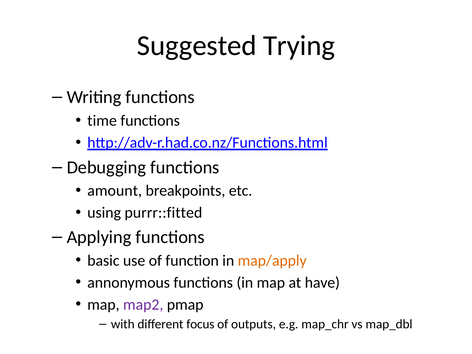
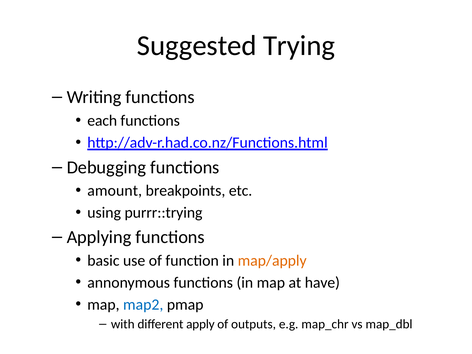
time: time -> each (102, 121)
purrr::fitted: purrr::fitted -> purrr::trying (163, 213)
map2 colour: purple -> blue (143, 305)
focus: focus -> apply (200, 324)
